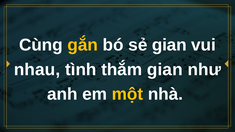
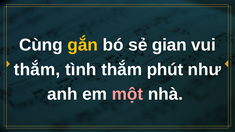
nhau: nhau -> thắm (37, 70)
thắm gian: gian -> phút (165, 70)
một colour: yellow -> pink (127, 94)
